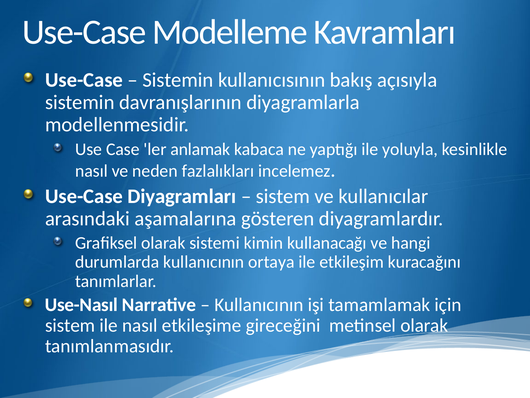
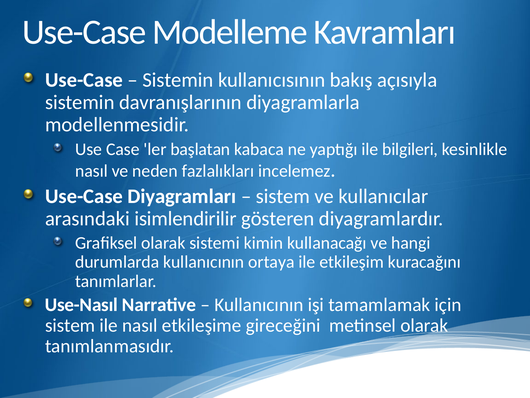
anlamak: anlamak -> başlatan (200, 149)
yoluyla: yoluyla -> bilgileri (410, 149)
aşamalarına: aşamalarına -> isimlendirilir (186, 219)
